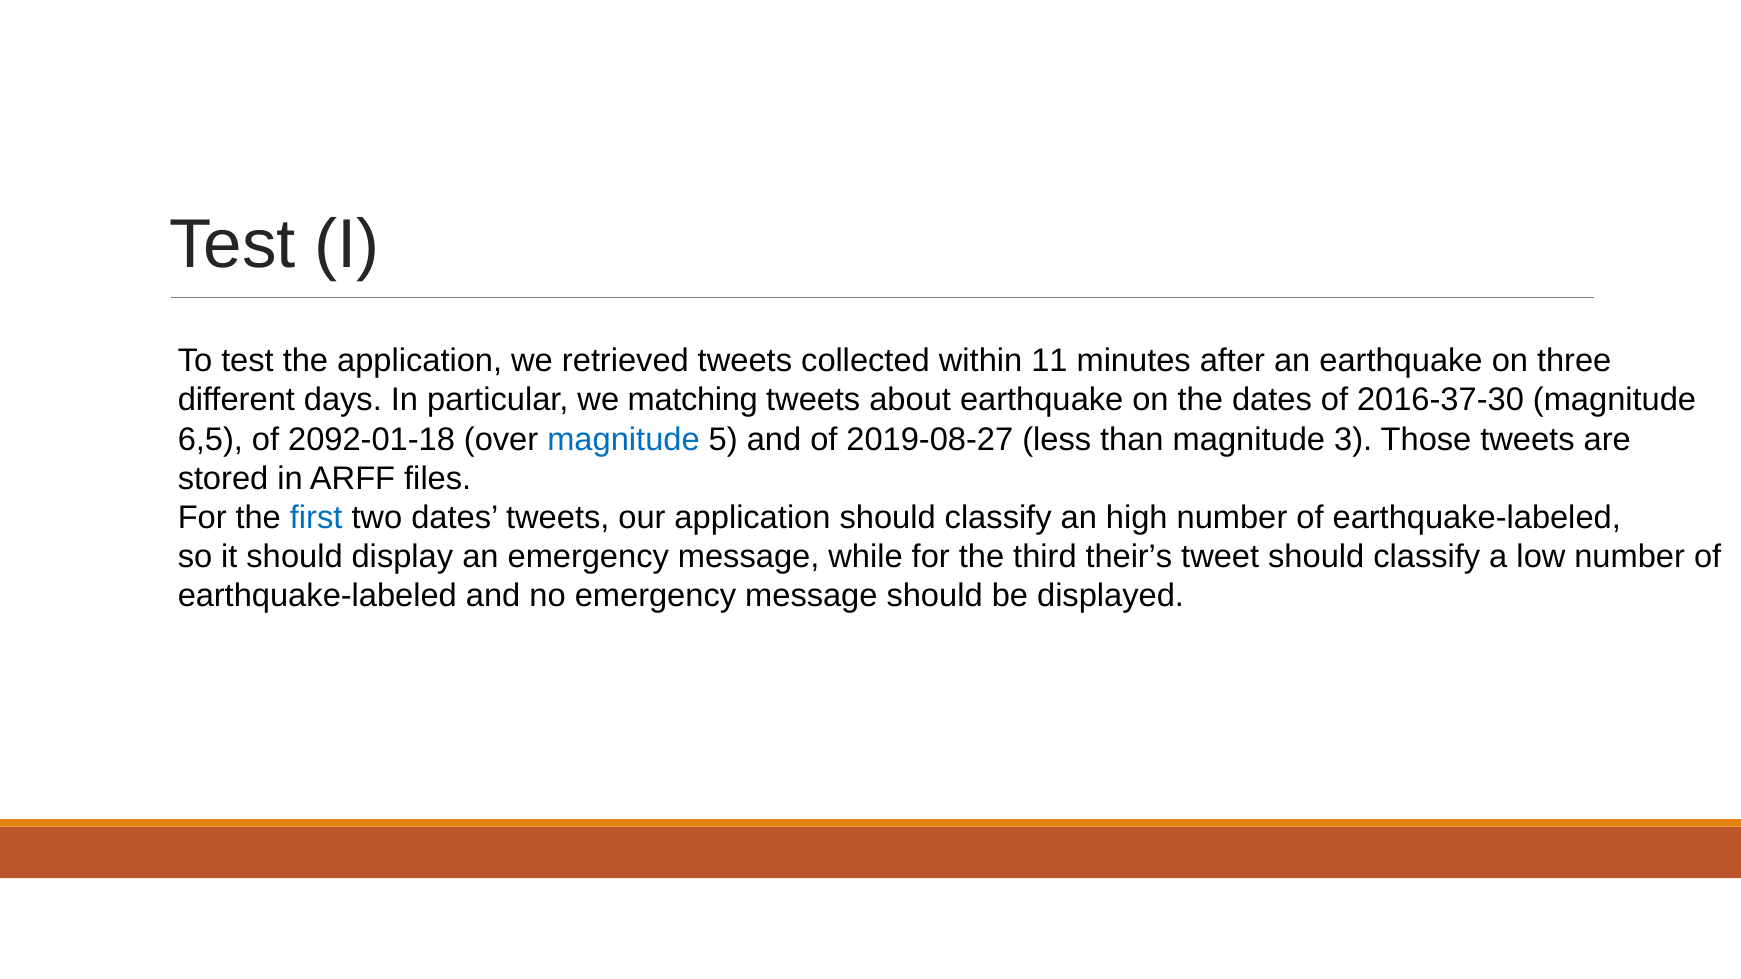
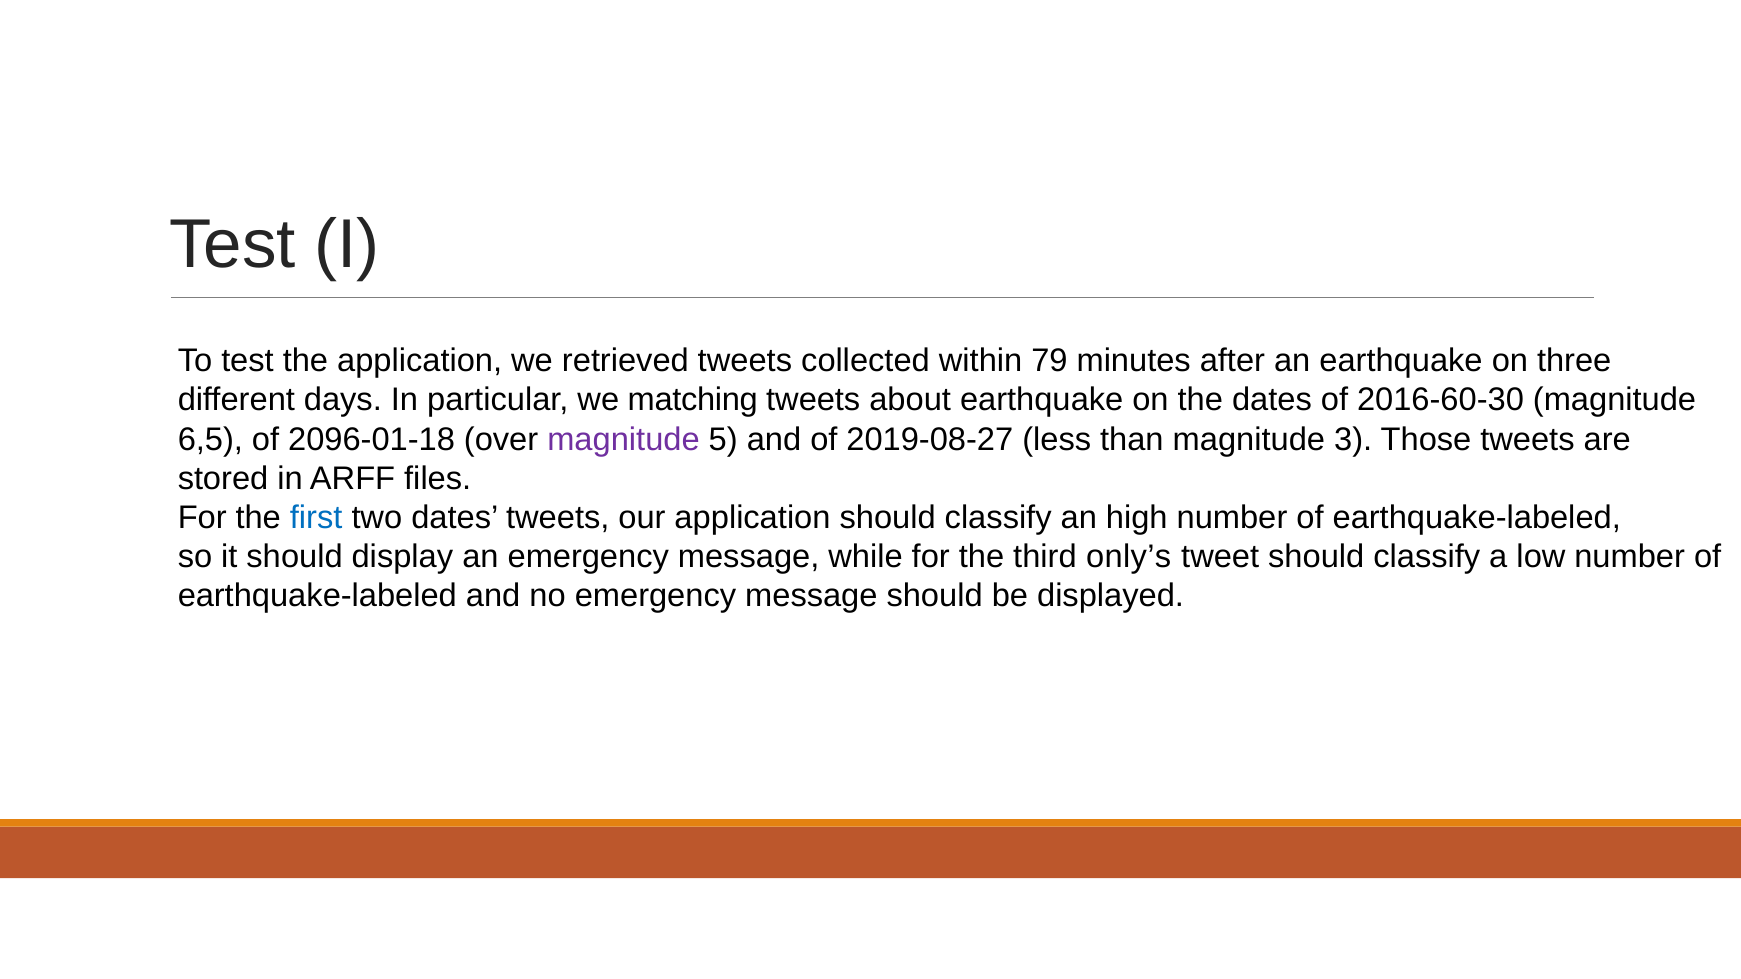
11: 11 -> 79 (1049, 361)
2016-37-30: 2016-37-30 -> 2016-60-30 (1440, 400)
2092-01-18: 2092-01-18 -> 2096-01-18 (372, 439)
magnitude colour: blue -> purple (623, 439)
their’s: their’s -> only’s (1129, 557)
